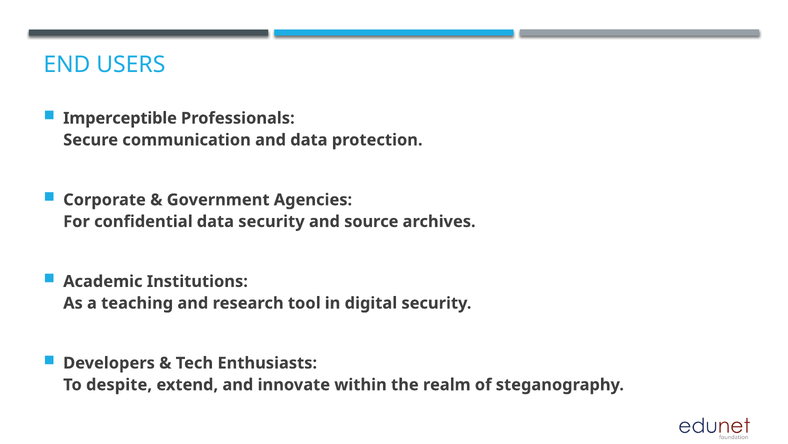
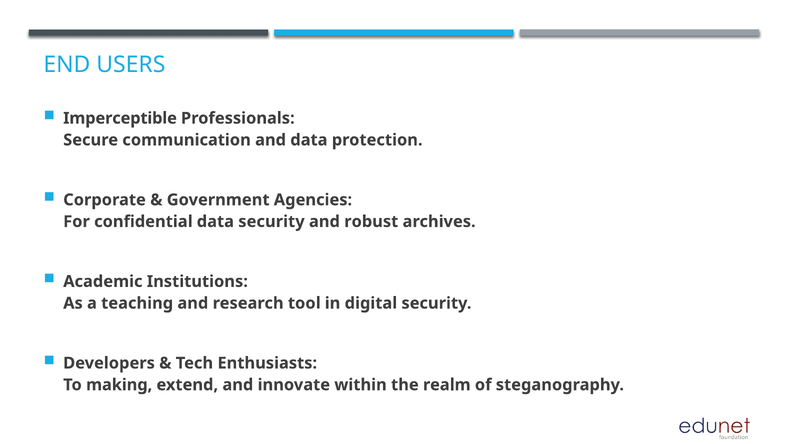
source: source -> robust (371, 221)
despite: despite -> making (119, 384)
